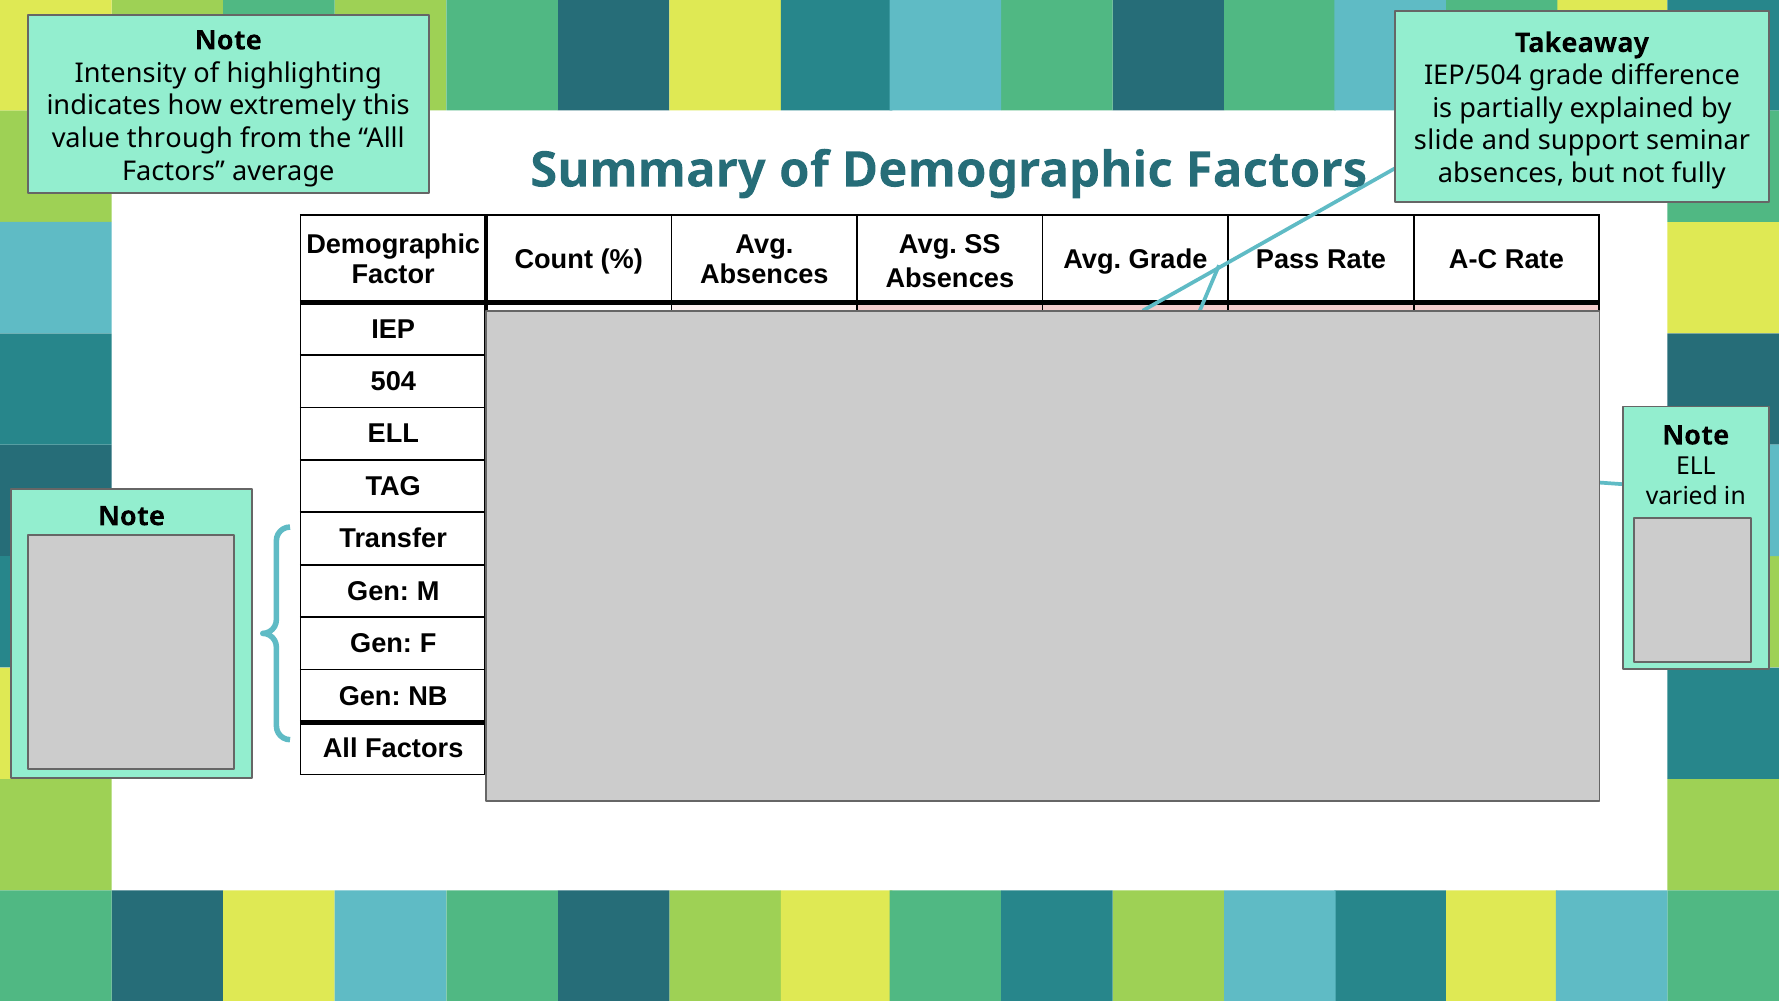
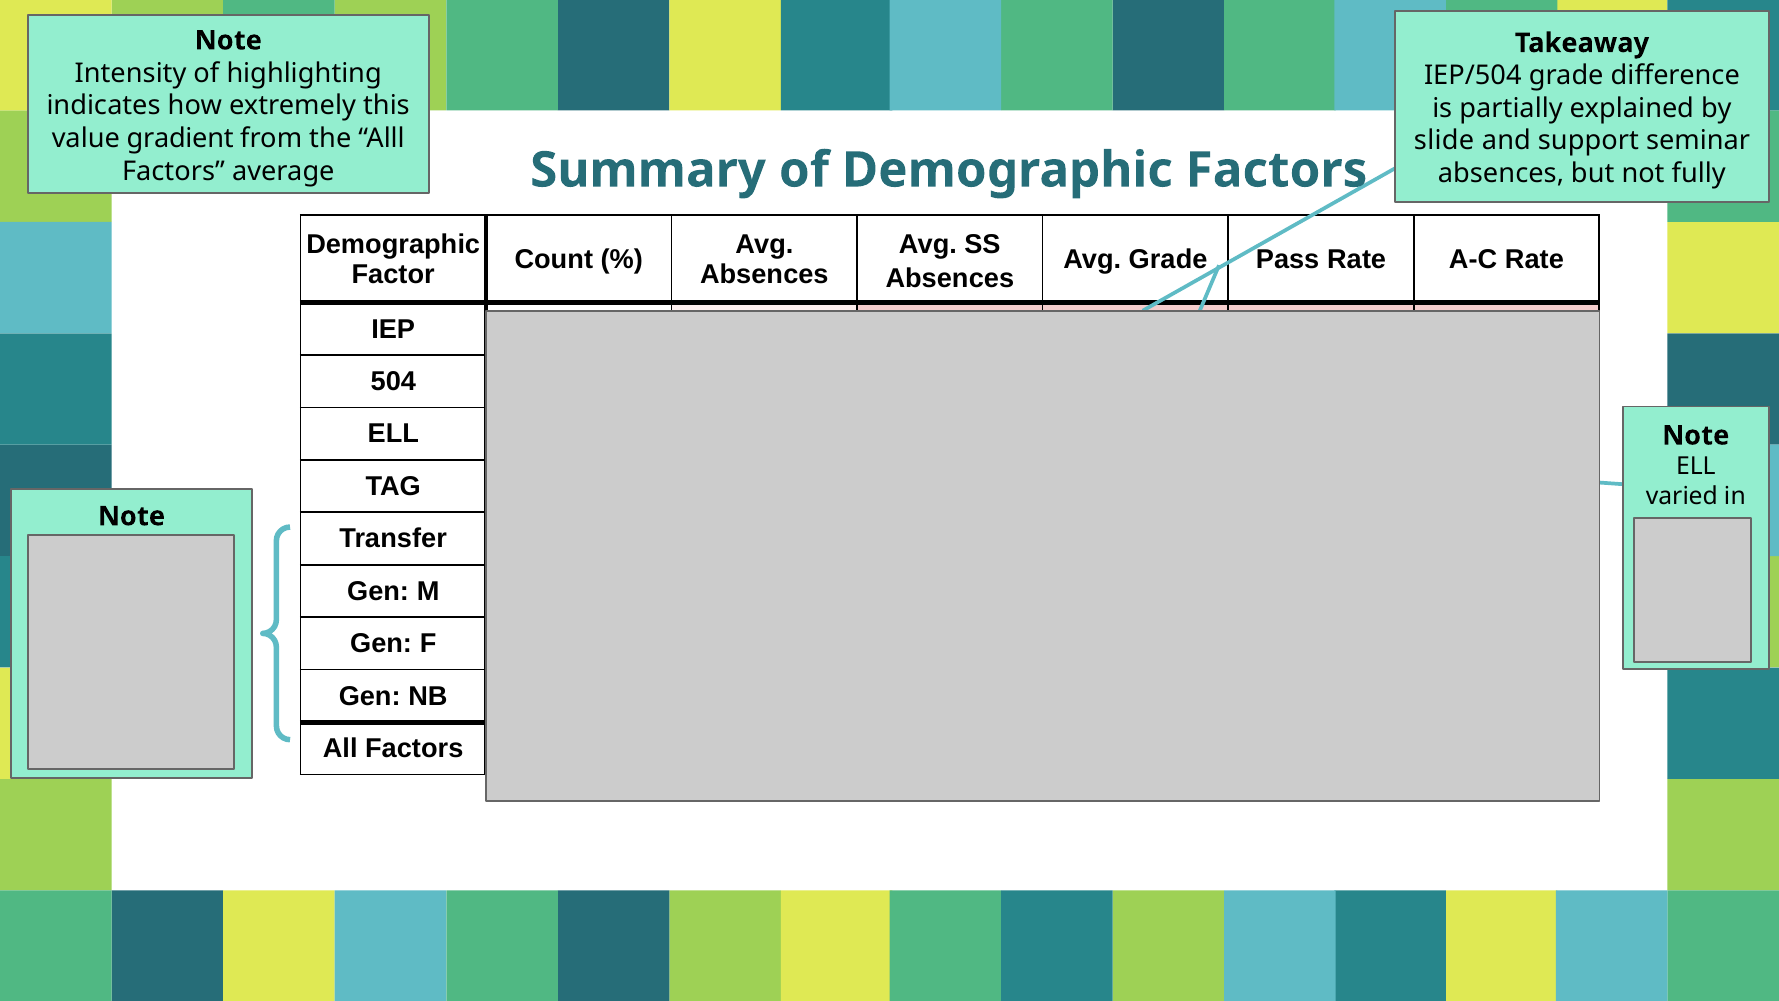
through: through -> gradient (180, 138)
